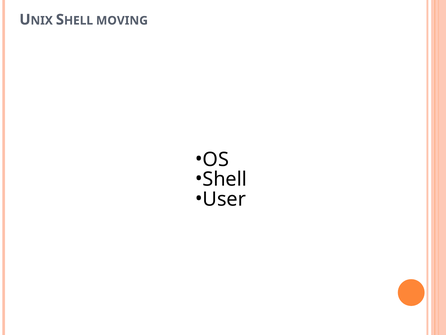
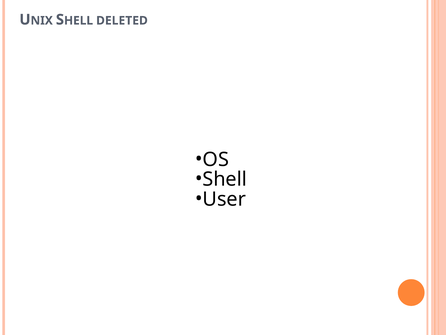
MOVING: MOVING -> DELETED (122, 21)
